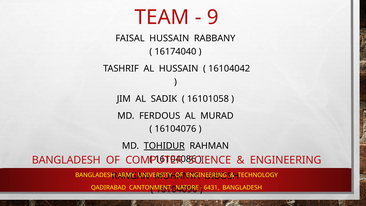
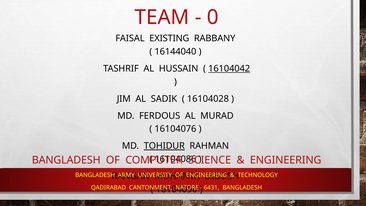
9: 9 -> 0 (213, 17)
FAISAL HUSSAIN: HUSSAIN -> EXISTING (169, 38)
16174040: 16174040 -> 16144040 (175, 52)
16104042 underline: none -> present (229, 69)
16101058: 16101058 -> 16104028 (208, 99)
